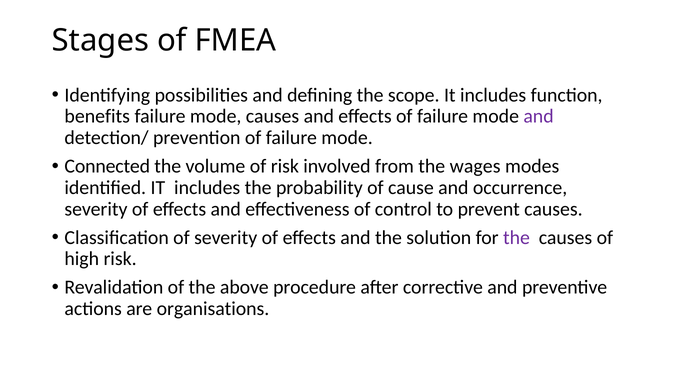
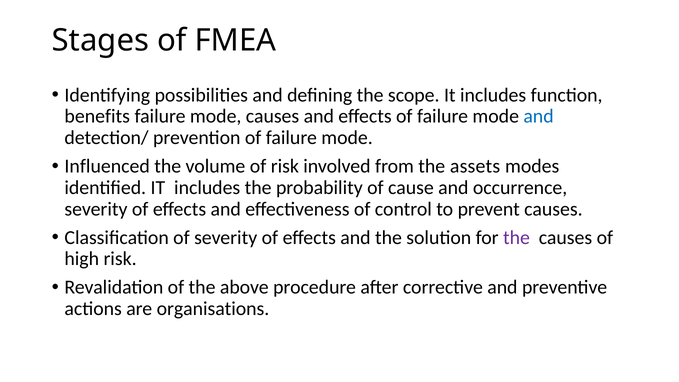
and colour: purple -> blue (539, 116)
Connected: Connected -> Influenced (107, 166)
wages: wages -> assets (475, 166)
